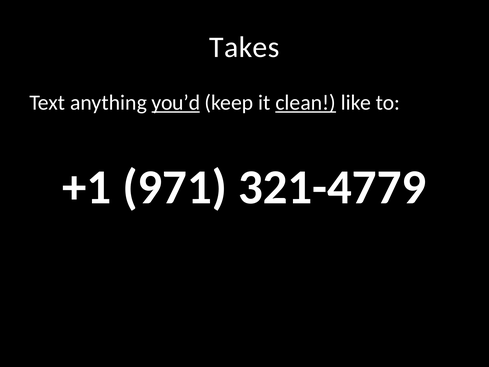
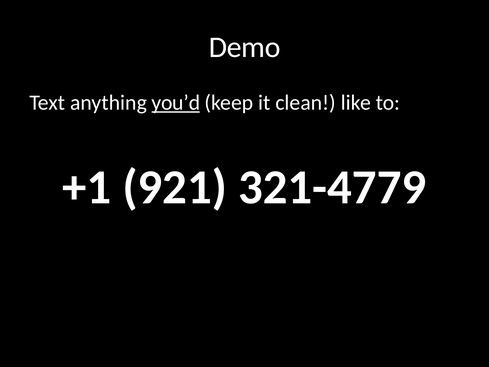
Takes: Takes -> Demo (245, 47)
clean underline: present -> none (306, 103)
971: 971 -> 921 (175, 187)
